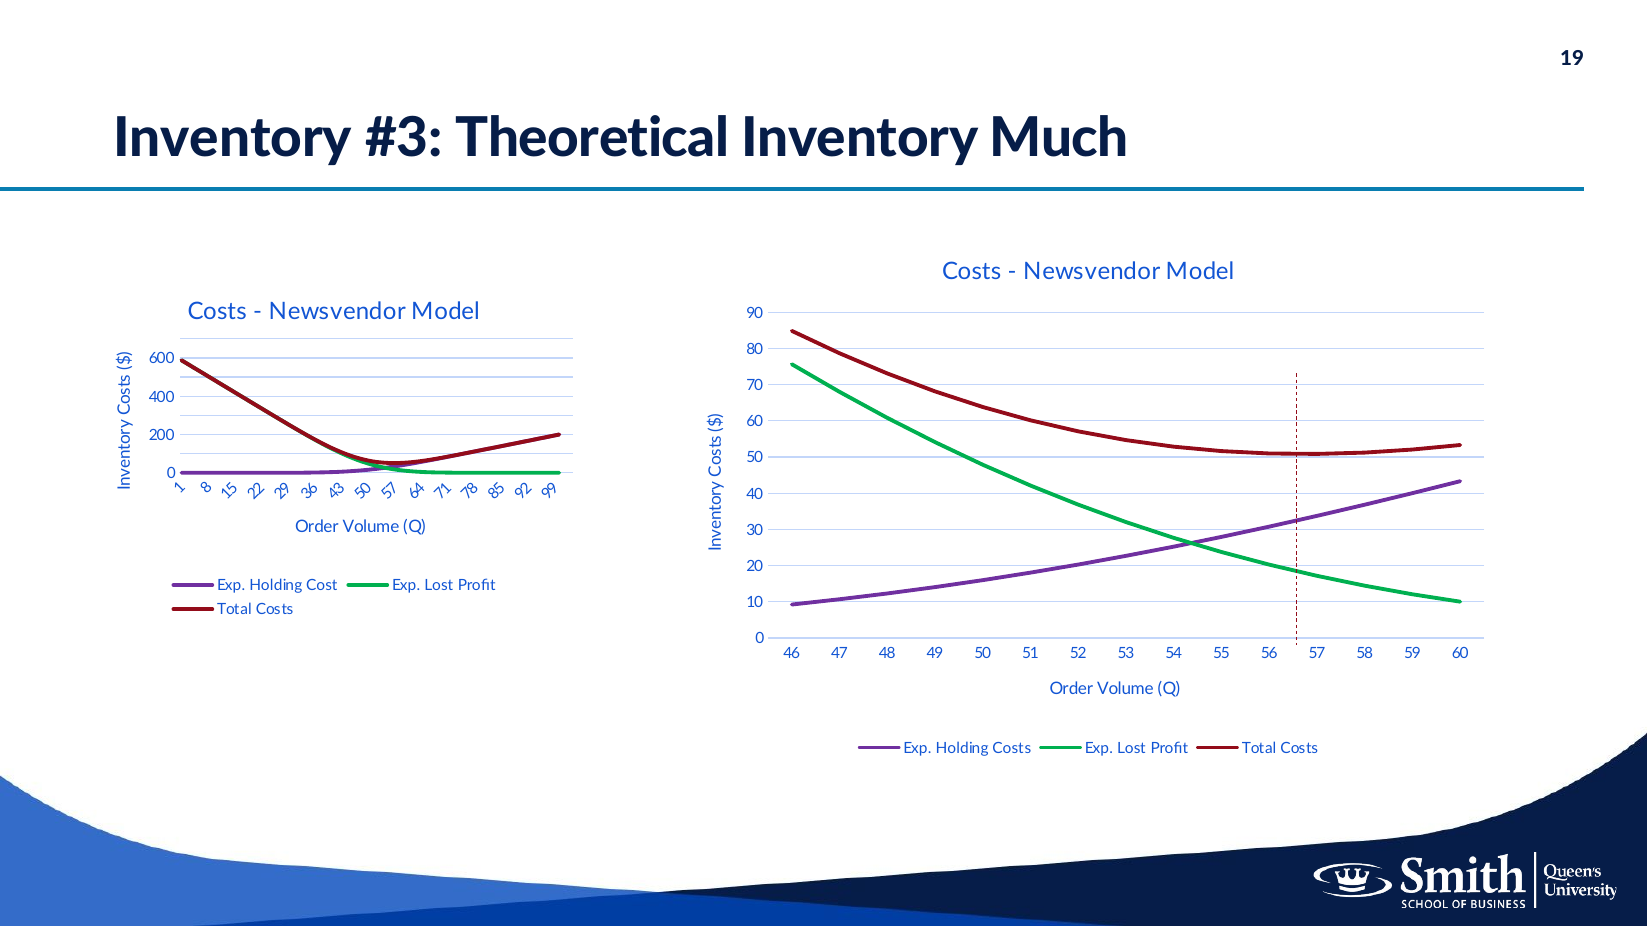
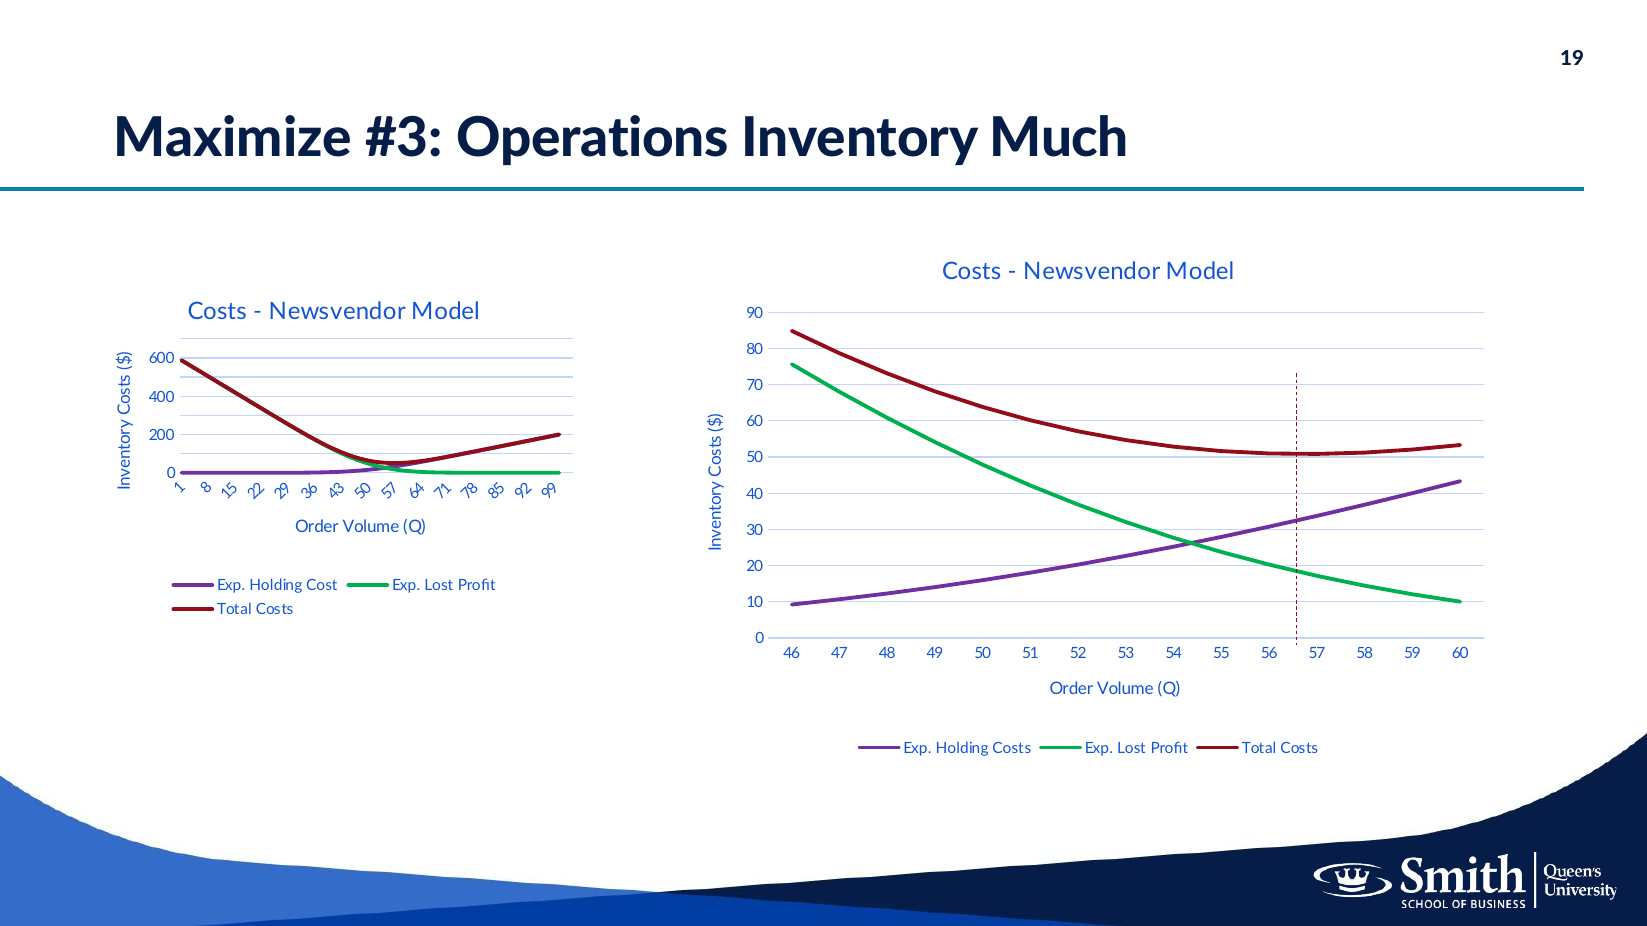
Inventory: Inventory -> Maximize (233, 139)
Theoretical: Theoretical -> Operations (592, 139)
